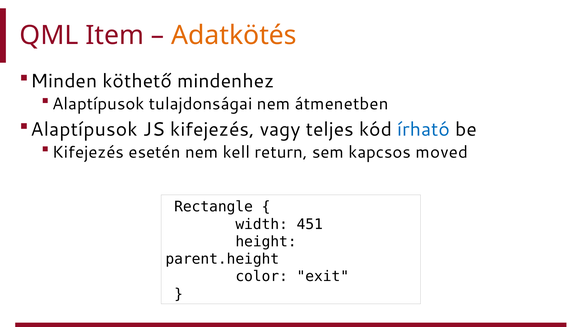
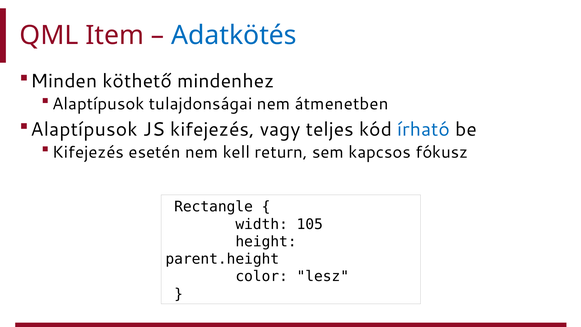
Adatkötés colour: orange -> blue (234, 35)
moved: moved -> fókusz (442, 152)
451: 451 -> 105 (310, 224)
exit: exit -> lesz (323, 276)
